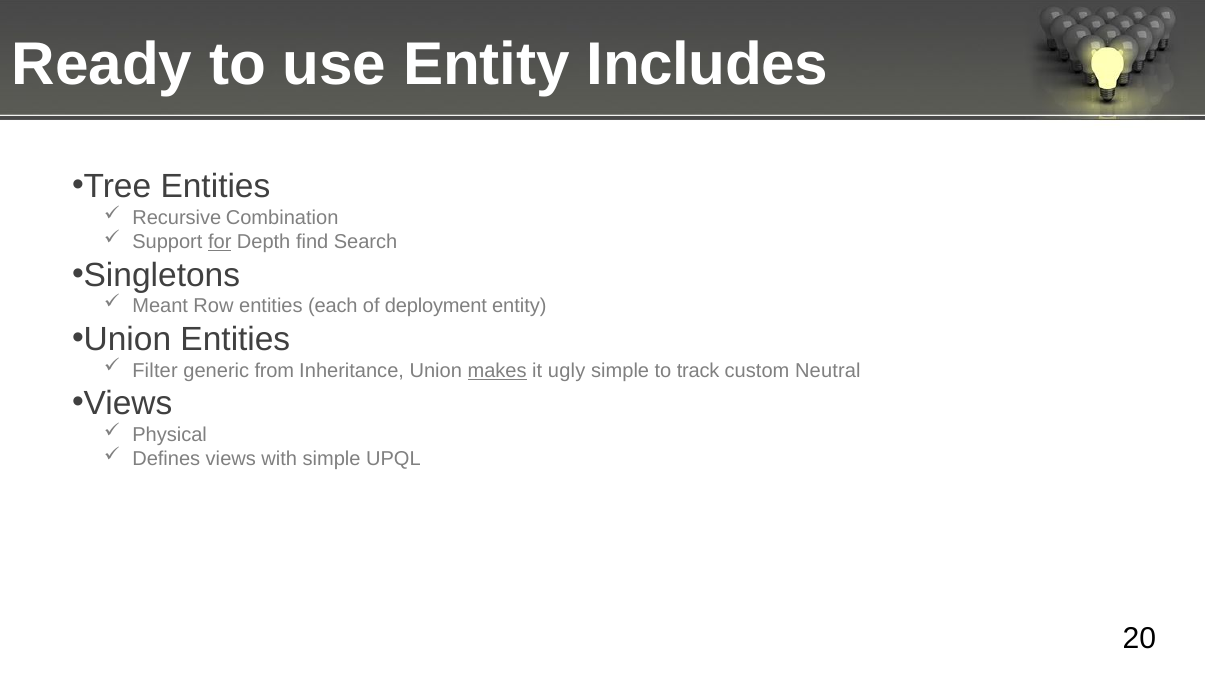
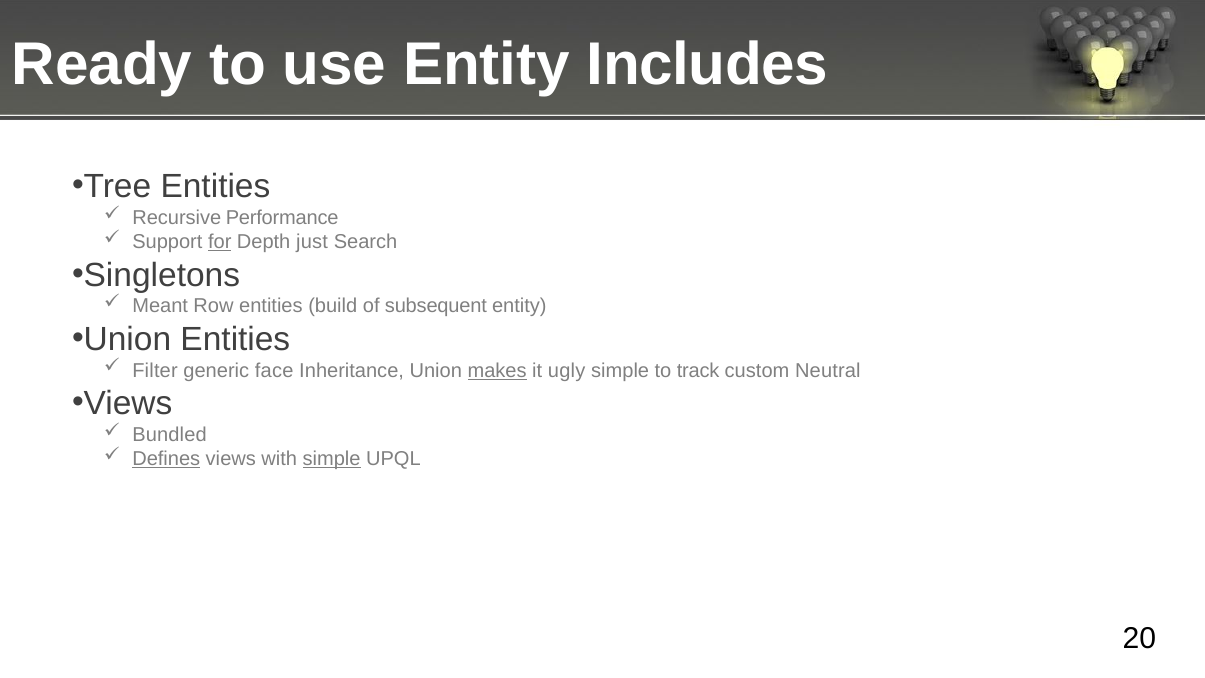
Combination: Combination -> Performance (282, 218)
find: find -> just (312, 242)
each: each -> build (333, 306)
deployment: deployment -> subsequent (436, 306)
from: from -> face (274, 370)
Physical: Physical -> Bundled (170, 435)
Defines underline: none -> present (166, 459)
simple underline: none -> present (332, 459)
